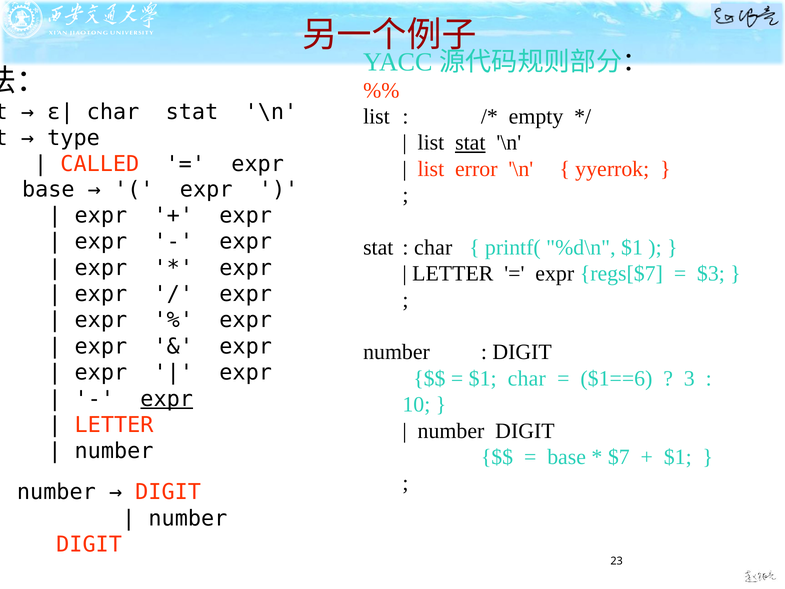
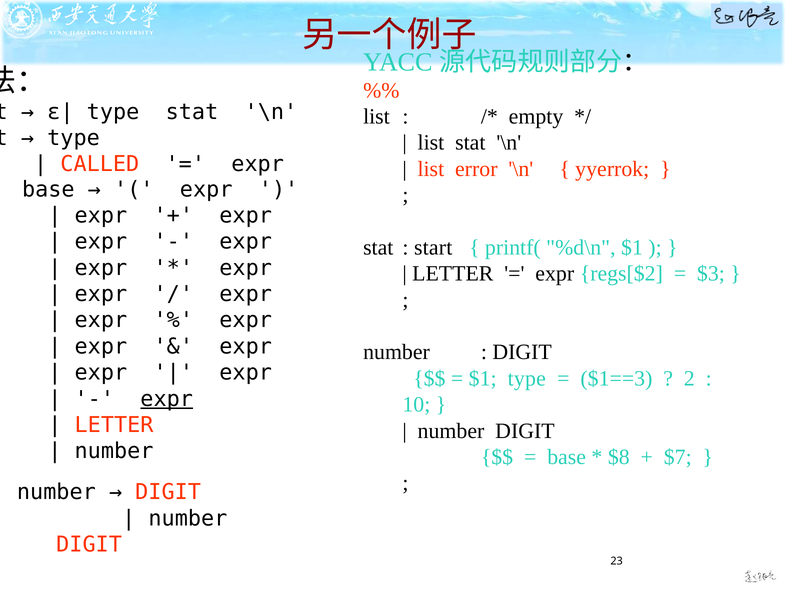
char: char -> type (113, 112)
stat underline: present -> none (470, 143)
char: char -> start (433, 247)
regs[$7: regs[$7 -> regs[$2 (621, 274)
$1 char: char -> type (527, 378)
$1==6: $1==6 -> $1==3 (616, 378)
3: 3 -> 2 (689, 378)
$7: $7 -> $8 (619, 457)
$1: $1 -> $7 (678, 457)
